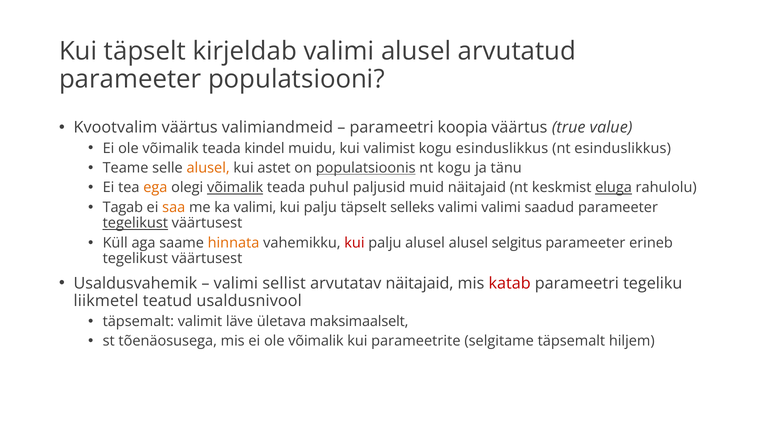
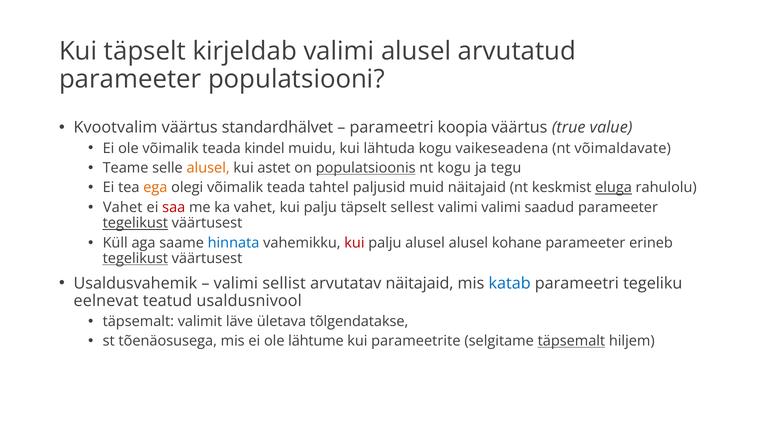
valimiandmeid: valimiandmeid -> standardhälvet (278, 128)
valimist: valimist -> lähtuda (389, 148)
kogu esinduslikkus: esinduslikkus -> vaikeseadena (502, 148)
nt esinduslikkus: esinduslikkus -> võimaldavate (623, 148)
tänu: tänu -> tegu (506, 168)
võimalik underline: present -> none (235, 188)
puhul: puhul -> tahtel (329, 188)
Tagab: Tagab -> Vahet (123, 207)
saa colour: orange -> red (174, 207)
ka valimi: valimi -> vahet (255, 207)
selleks: selleks -> sellest (412, 207)
hinnata colour: orange -> blue (234, 243)
selgitus: selgitus -> kohane (517, 243)
tegelikust underline: none -> present (135, 259)
katab colour: red -> blue (510, 283)
liikmetel: liikmetel -> eelnevat (106, 301)
maksimaalselt: maksimaalselt -> tõlgendatakse (359, 321)
mis ei ole võimalik: võimalik -> lähtume (316, 341)
täpsemalt underline: none -> present (571, 341)
